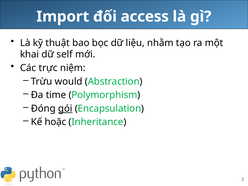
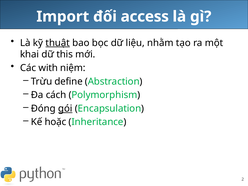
thuật underline: none -> present (58, 43)
self: self -> this (65, 54)
trực: trực -> with (48, 68)
would: would -> define (69, 81)
time: time -> cách (56, 95)
